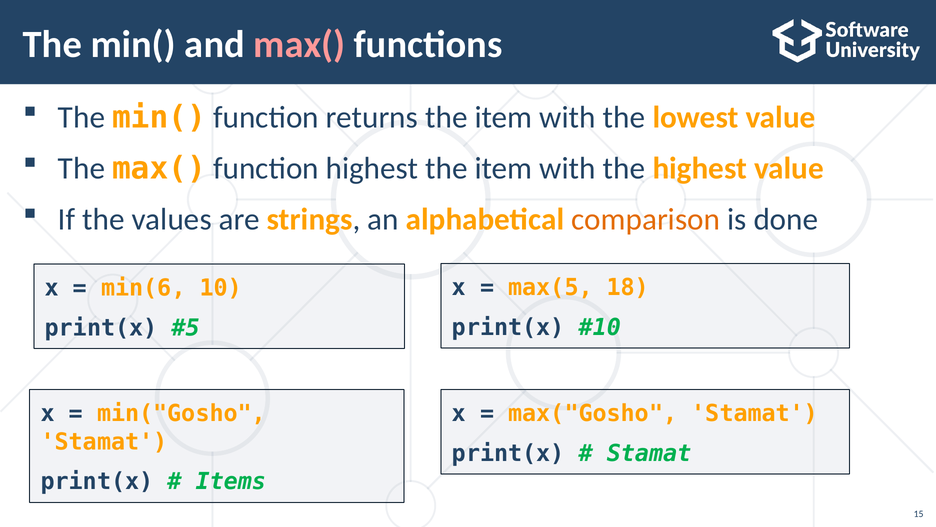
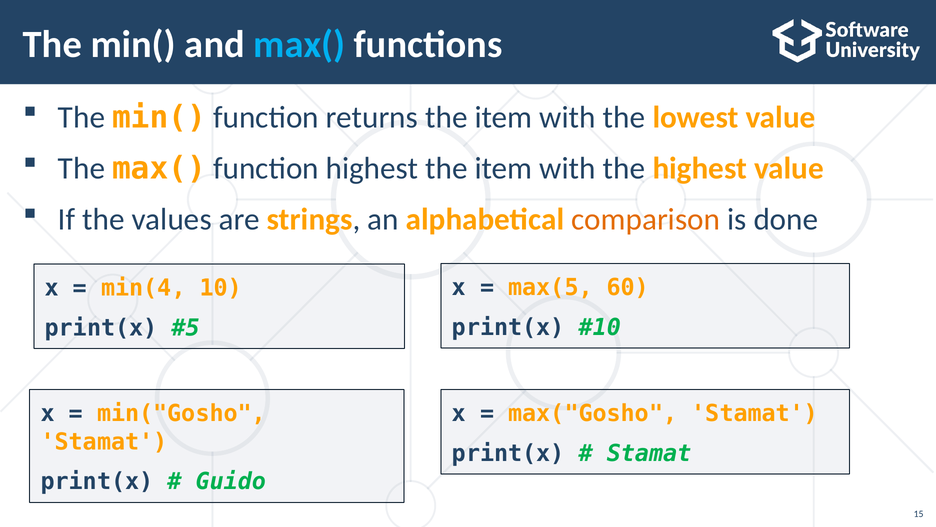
max( colour: pink -> light blue (299, 44)
18: 18 -> 60 (628, 287)
min(6: min(6 -> min(4 (143, 288)
Items: Items -> Guido (231, 481)
